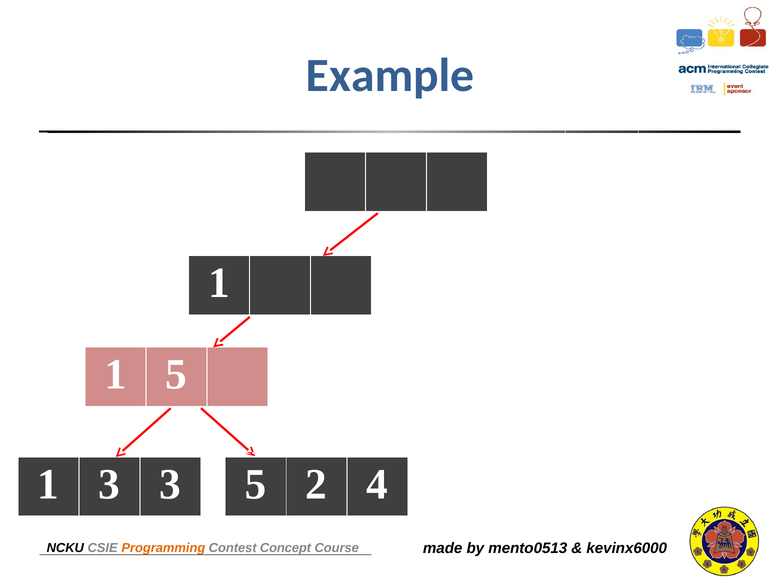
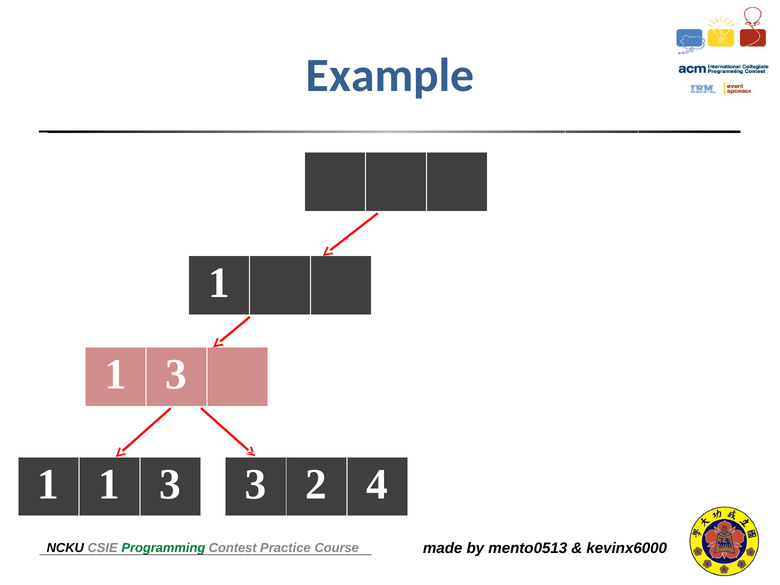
5: 5 -> 3 (176, 374)
3: 3 -> 1 (109, 484)
3 5: 5 -> 3 (255, 484)
Programming colour: orange -> green (163, 548)
Concept: Concept -> Practice (285, 548)
